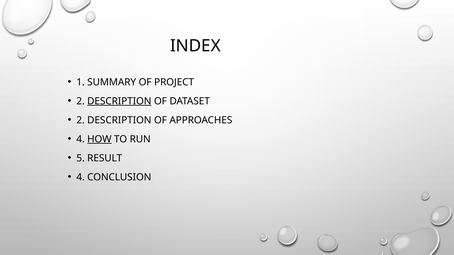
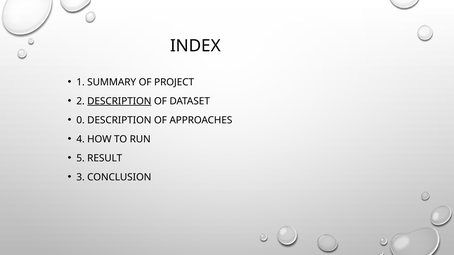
2: 2 -> 0 (81, 120)
HOW underline: present -> none (99, 139)
4: 4 -> 3 (81, 177)
